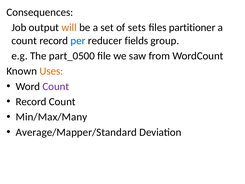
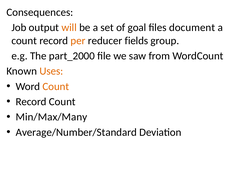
sets: sets -> goal (137, 28)
partitioner: partitioner -> document (192, 28)
per colour: blue -> orange (78, 41)
part_0500: part_0500 -> part_2000 (72, 56)
Count colour: purple -> orange (56, 86)
Average/Mapper/Standard: Average/Mapper/Standard -> Average/Number/Standard (76, 132)
